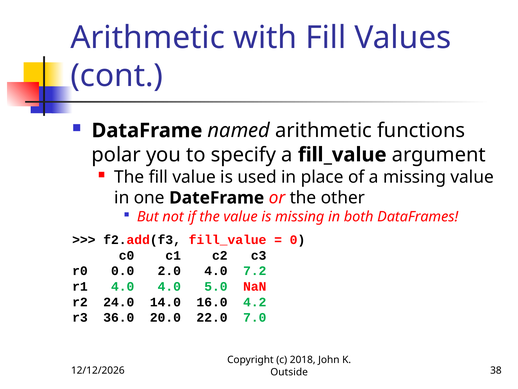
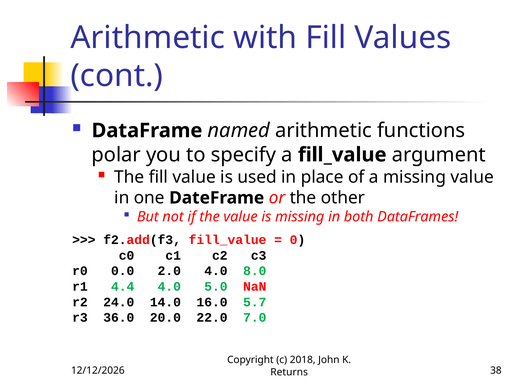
7.2: 7.2 -> 8.0 (255, 271)
r1 4.0: 4.0 -> 4.4 (123, 286)
4.2: 4.2 -> 5.7 (255, 302)
Outside: Outside -> Returns (289, 372)
